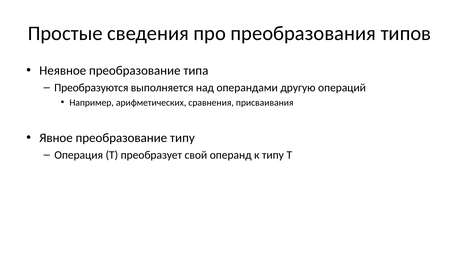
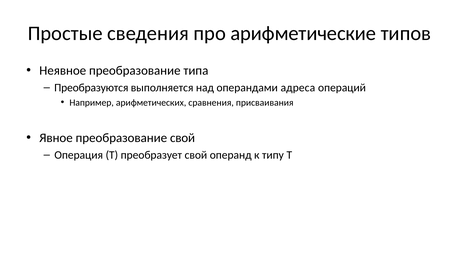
преобразования: преобразования -> арифметические (303, 33)
другую: другую -> адреса (298, 88)
преобразование типу: типу -> свой (183, 138)
